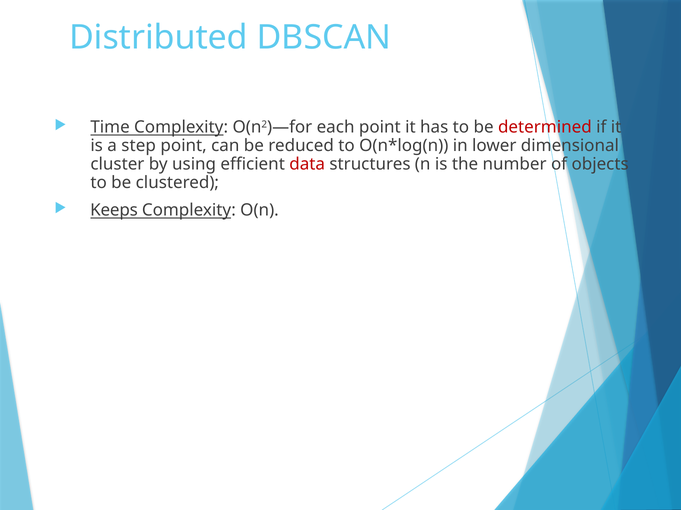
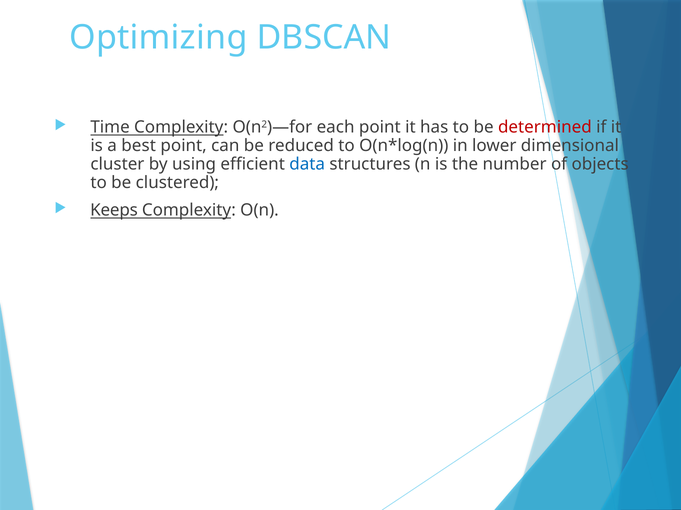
Distributed: Distributed -> Optimizing (158, 38)
step: step -> best (139, 146)
data colour: red -> blue (307, 164)
